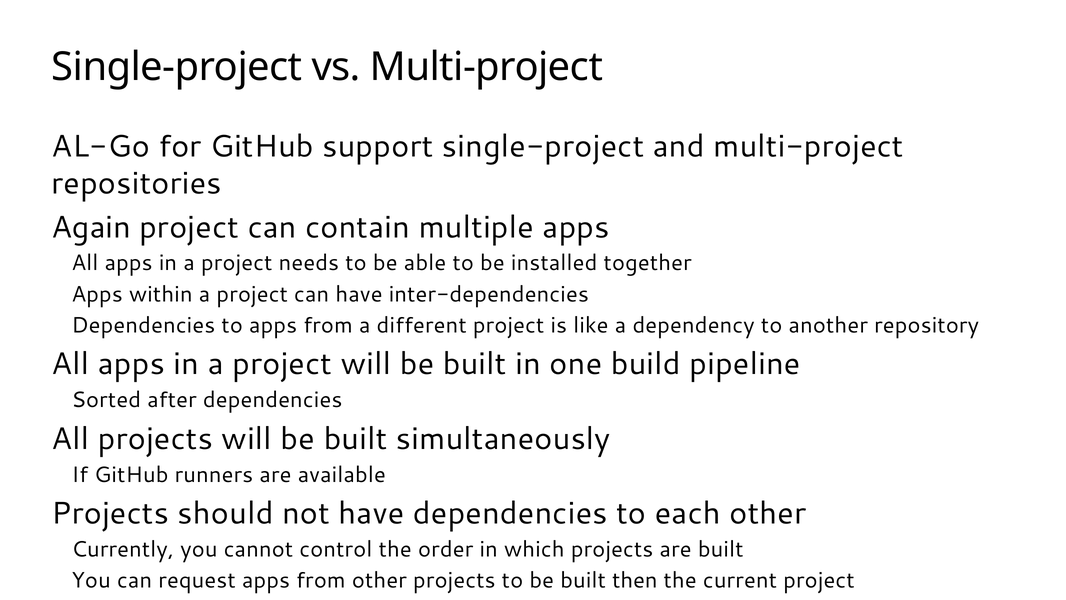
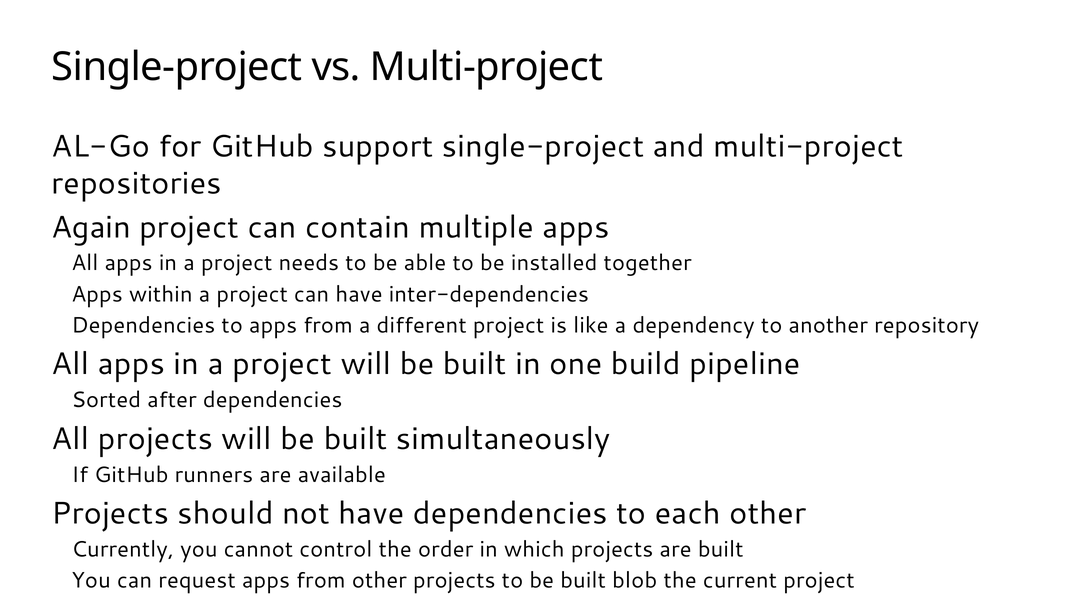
then: then -> blob (635, 580)
